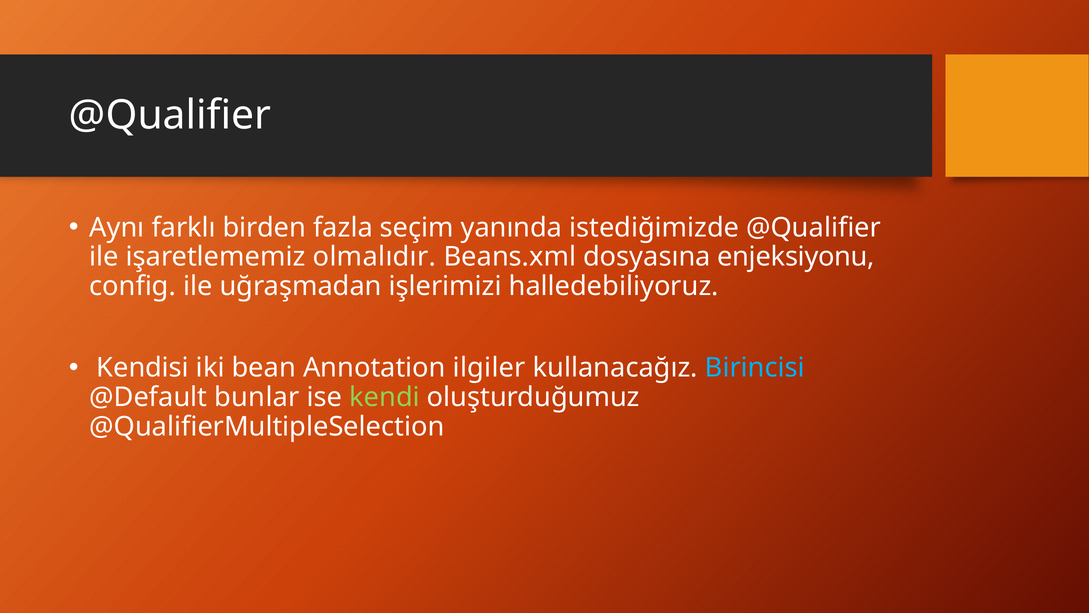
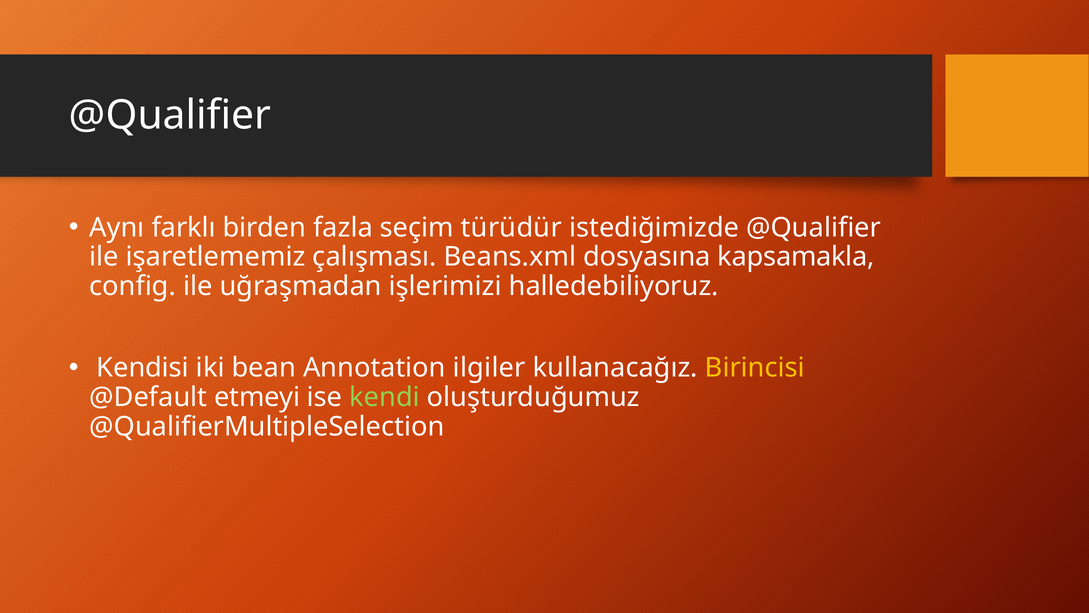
yanında: yanında -> türüdür (511, 227)
olmalıdır: olmalıdır -> çalışması (375, 257)
enjeksiyonu: enjeksiyonu -> kapsamakla (796, 257)
Birincisi colour: light blue -> yellow (755, 368)
bunlar: bunlar -> etmeyi (257, 397)
